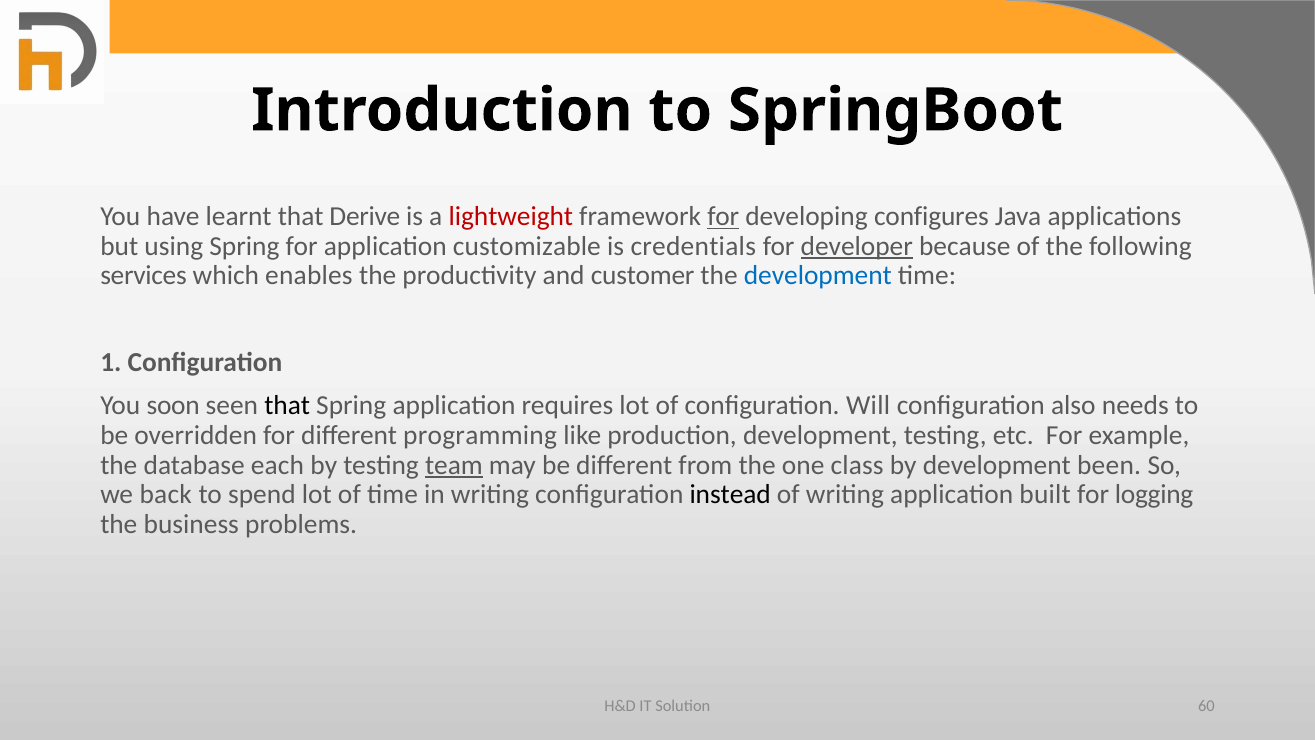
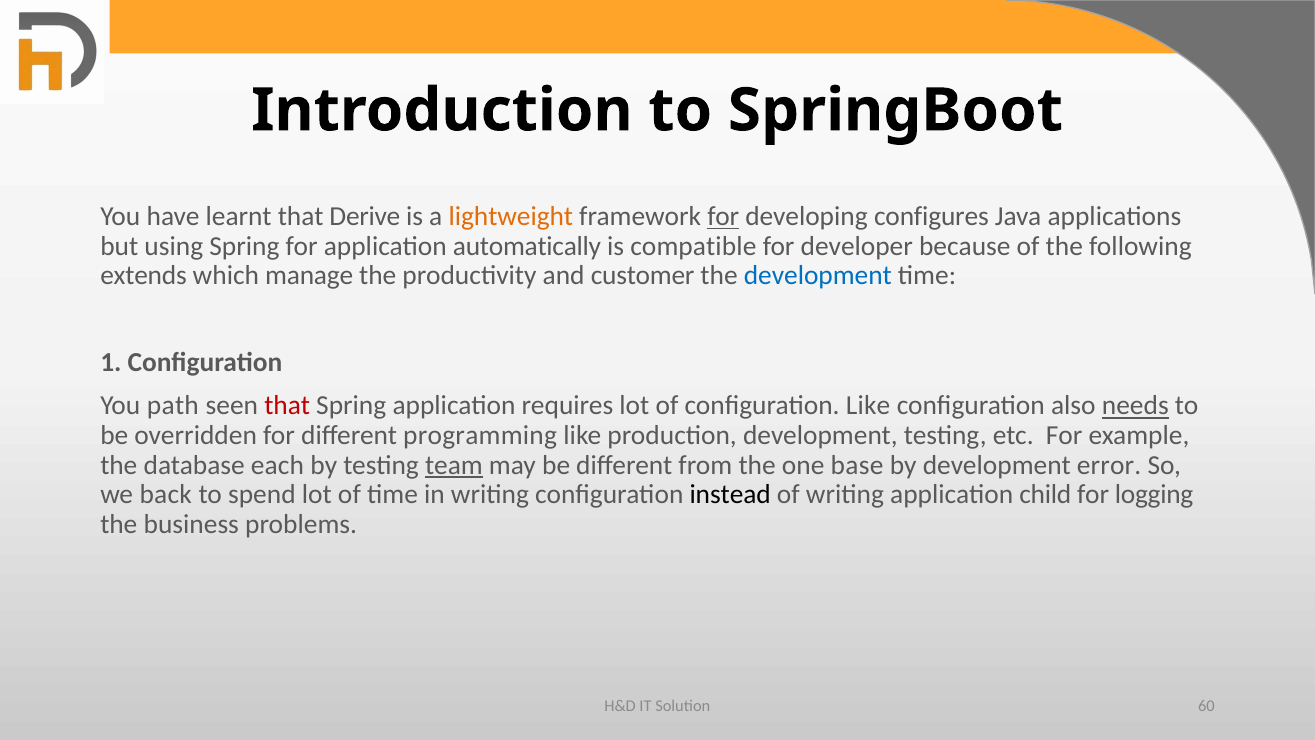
lightweight colour: red -> orange (511, 217)
customizable: customizable -> automatically (527, 246)
credentials: credentials -> compatible (693, 246)
developer underline: present -> none (857, 246)
services: services -> extends (143, 276)
enables: enables -> manage (309, 276)
soon: soon -> path (173, 406)
that colour: black -> red (287, 406)
configuration Will: Will -> Like (868, 406)
needs underline: none -> present (1135, 406)
class: class -> base (857, 465)
been: been -> error (1109, 465)
built: built -> child (1045, 495)
